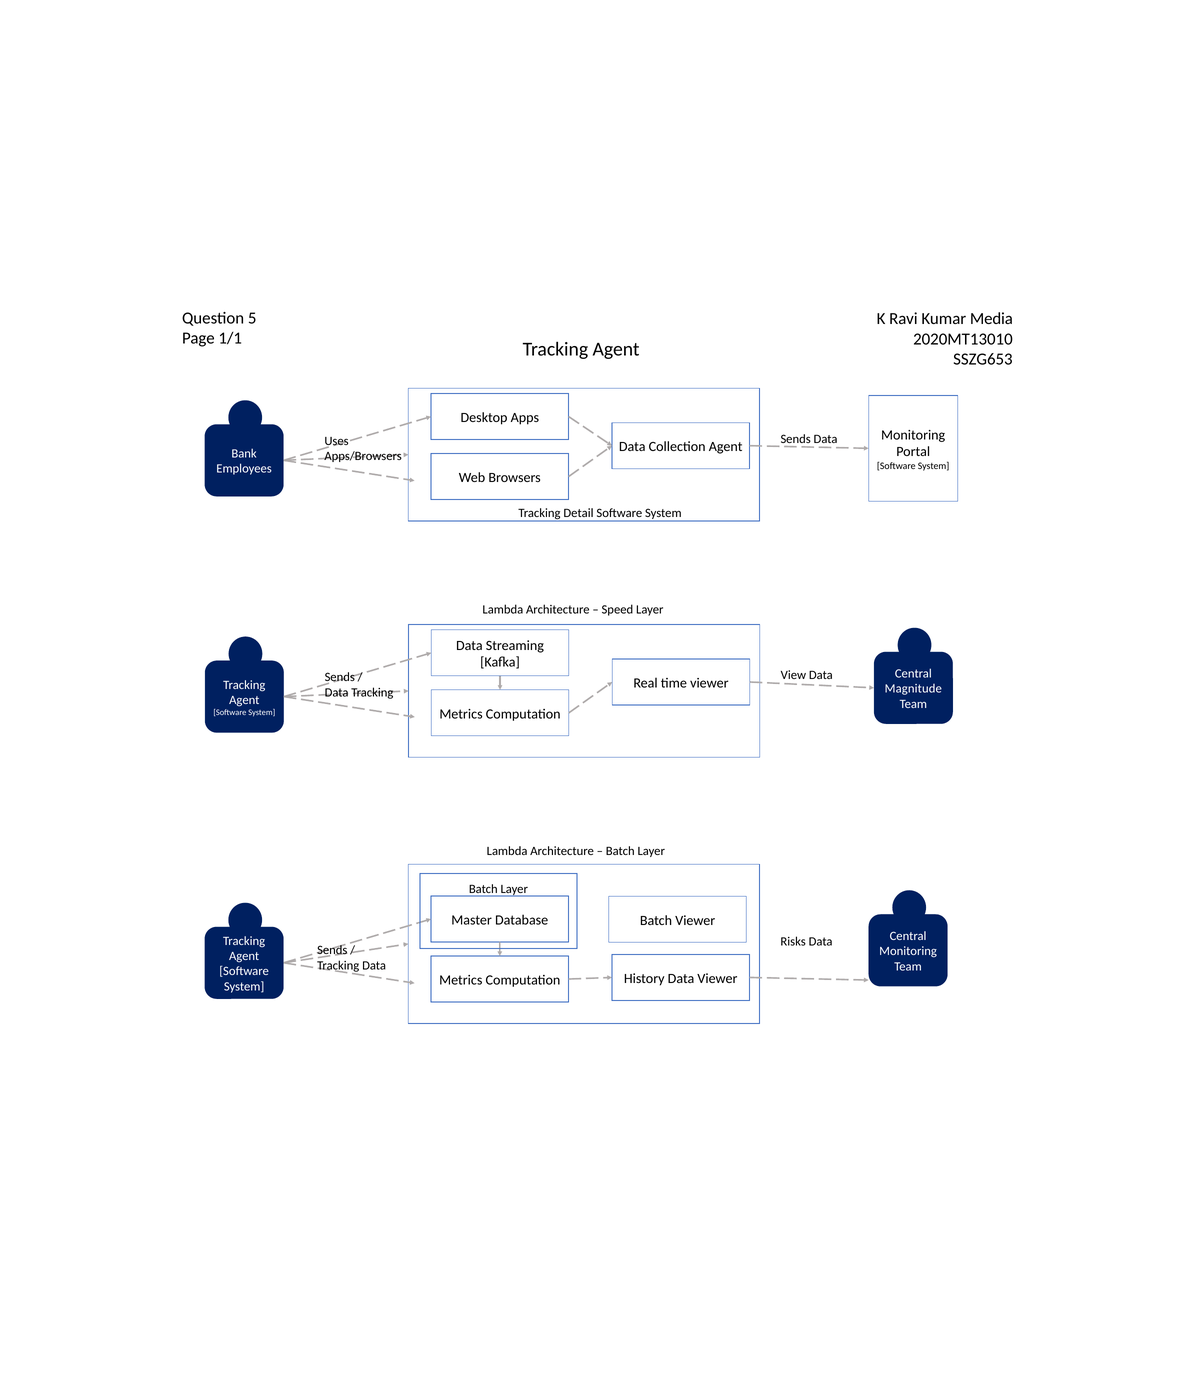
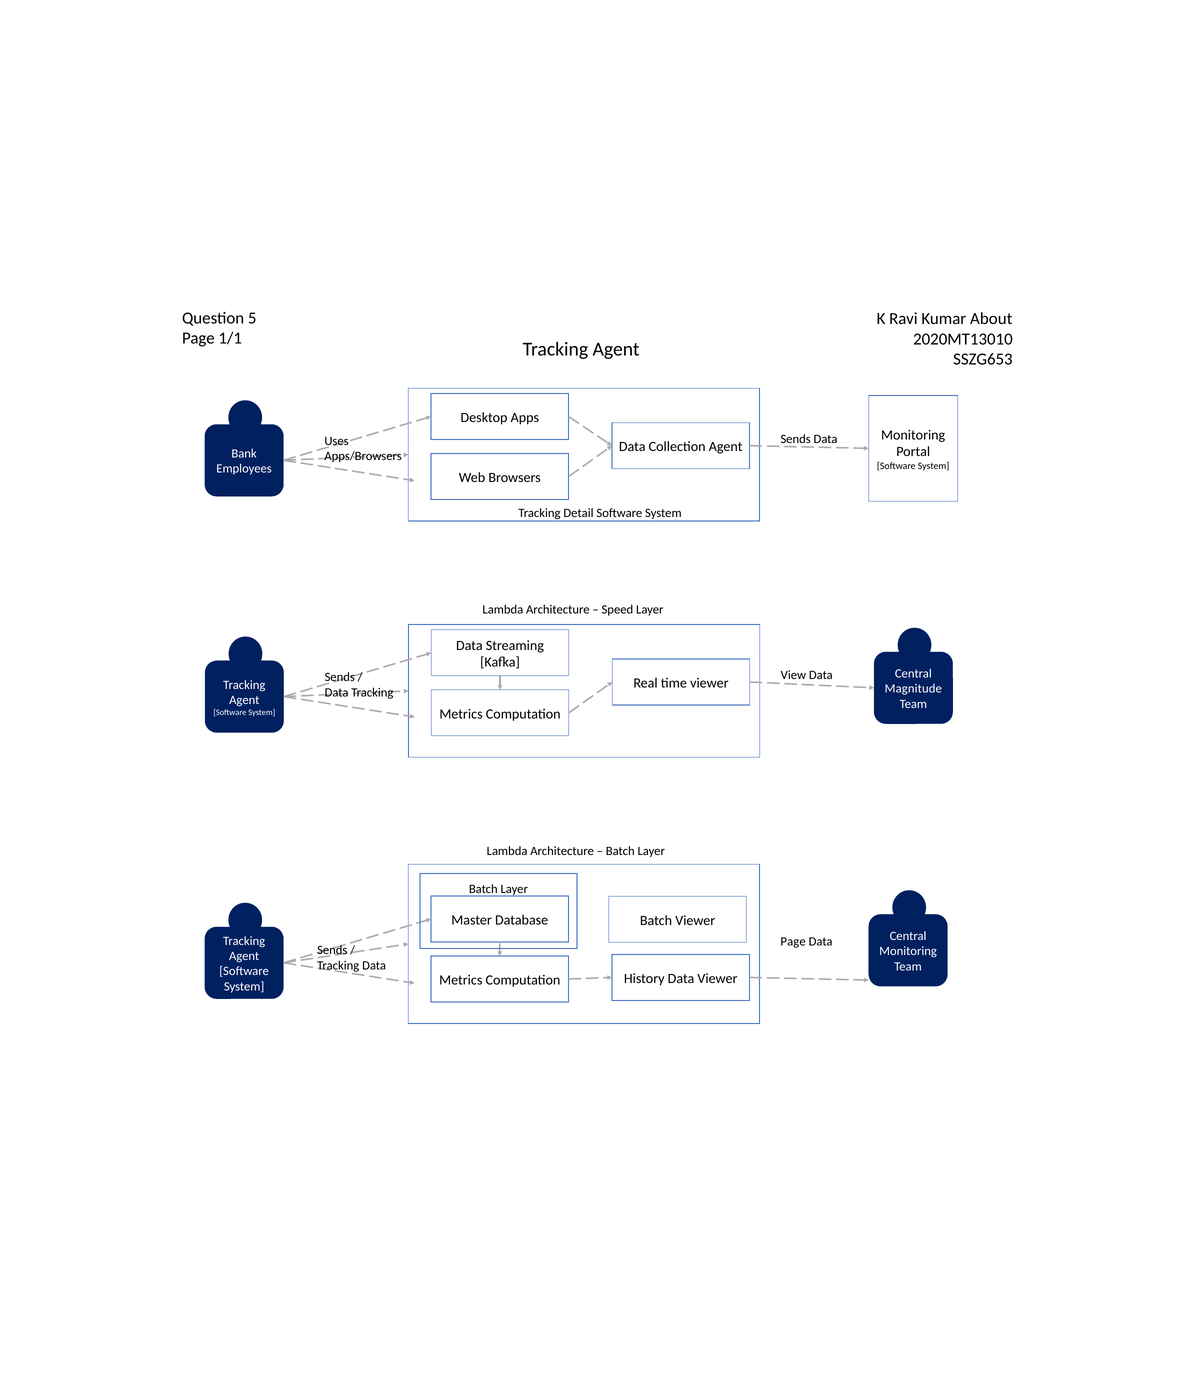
Media: Media -> About (991, 319)
Risks: Risks -> Page (793, 941)
